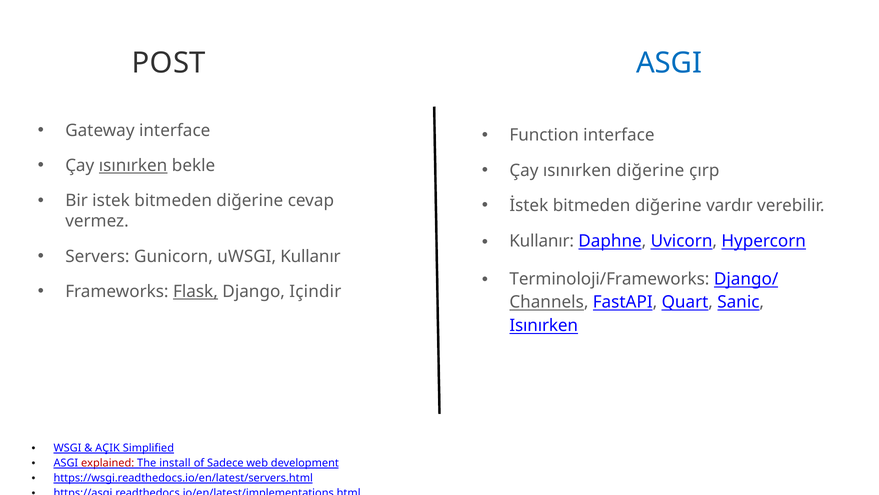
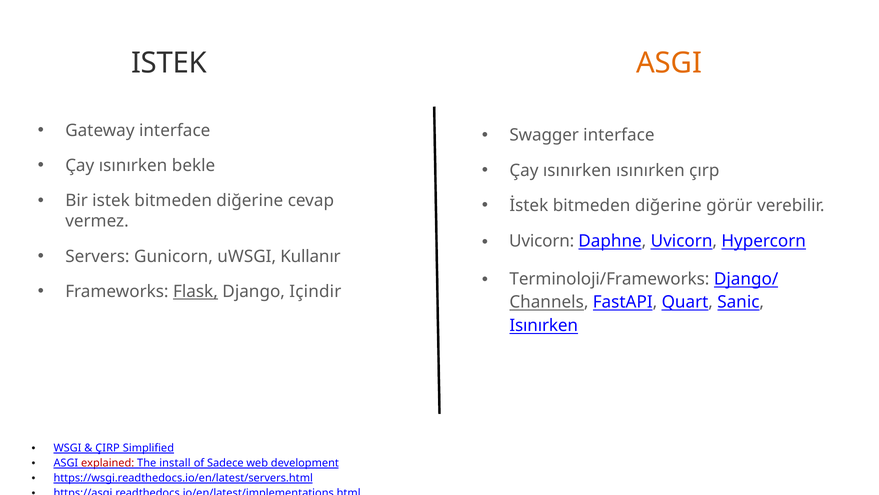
POST: POST -> ISTEK (169, 63)
ASGI colour: blue -> orange (669, 63)
Function: Function -> Swagger (544, 135)
ısınırken underline: present -> none (133, 165)
ısınırken diğerine: diğerine -> ısınırken (650, 170)
vardır: vardır -> görür (729, 205)
Kullanır: Kullanır -> Uvicorn (542, 241)
AÇIK: AÇIK -> ÇIRP (108, 448)
